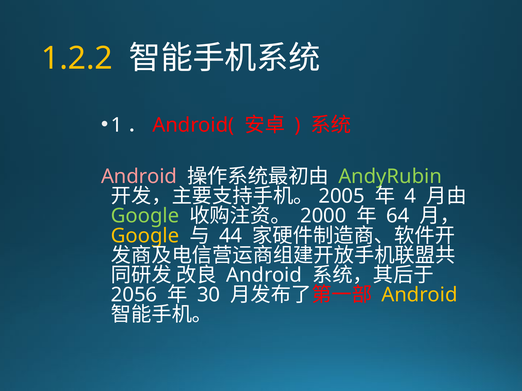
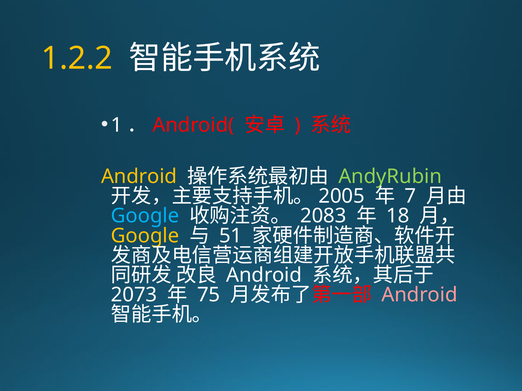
Android colour: pink -> yellow (139, 177)
4: 4 -> 7 (410, 196)
Google colour: light green -> light blue (145, 216)
2000: 2000 -> 2083 (323, 216)
64: 64 -> 18 (398, 216)
44: 44 -> 51 (231, 236)
2056: 2056 -> 2073 (134, 295)
30: 30 -> 75 (209, 295)
Android colour: yellow -> pink (420, 295)
